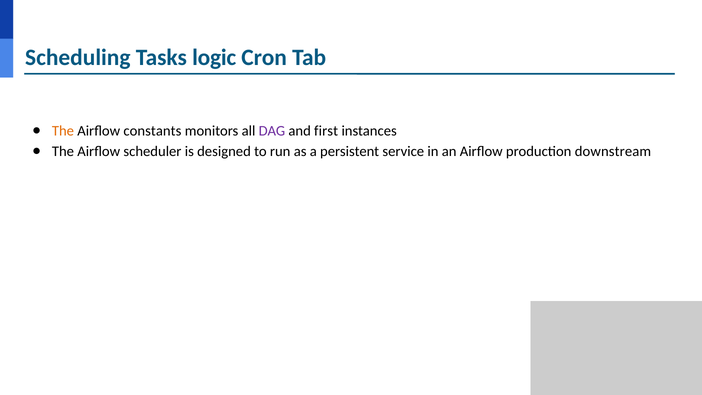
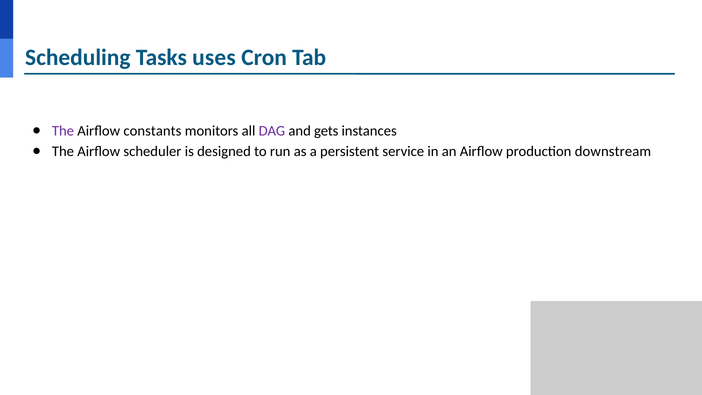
logic: logic -> uses (214, 57)
The colour: orange -> purple (63, 131)
first: first -> gets (326, 131)
